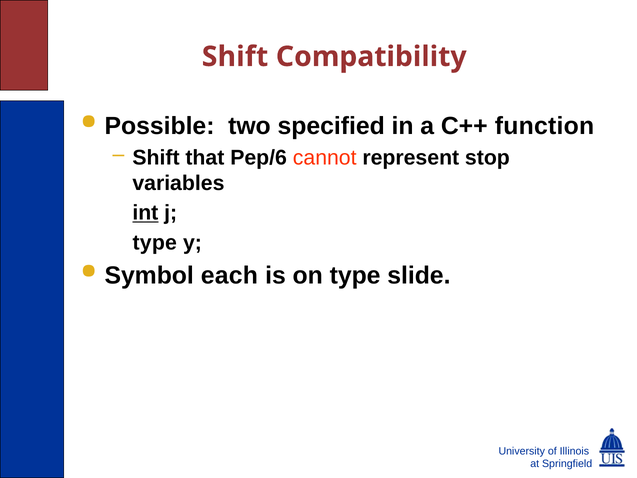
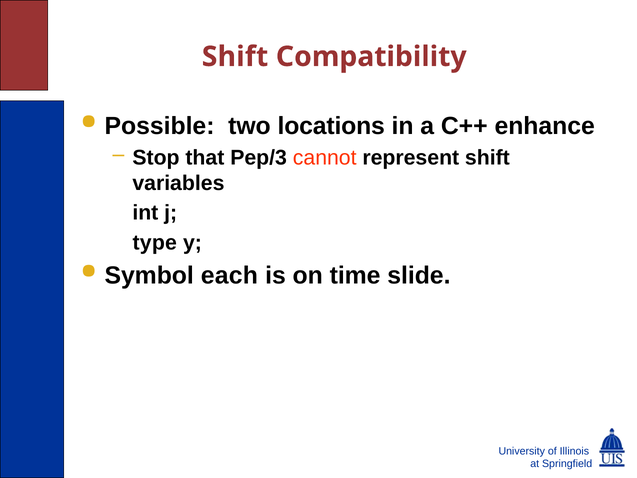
specified: specified -> locations (331, 126)
function: function -> enhance (545, 126)
Shift: Shift -> Stop (156, 158)
Pep/6: Pep/6 -> Pep/3 (259, 158)
represent stop: stop -> shift (487, 158)
int underline: present -> none (145, 213)
on type: type -> time (355, 275)
